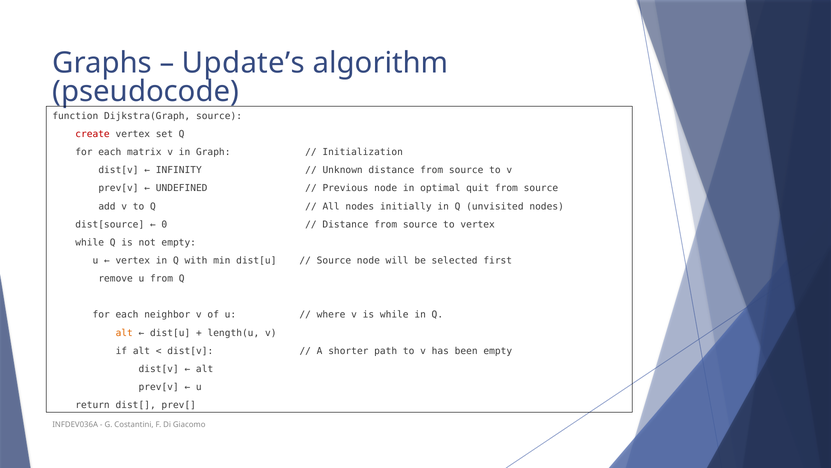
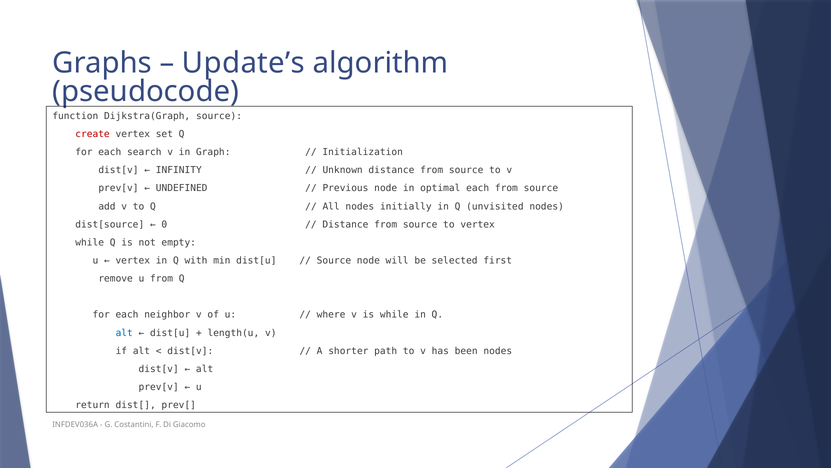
matrix: matrix -> search (144, 152)
optimal quit: quit -> each (478, 188)
alt colour: orange -> blue (124, 333)
been empty: empty -> nodes (498, 351)
